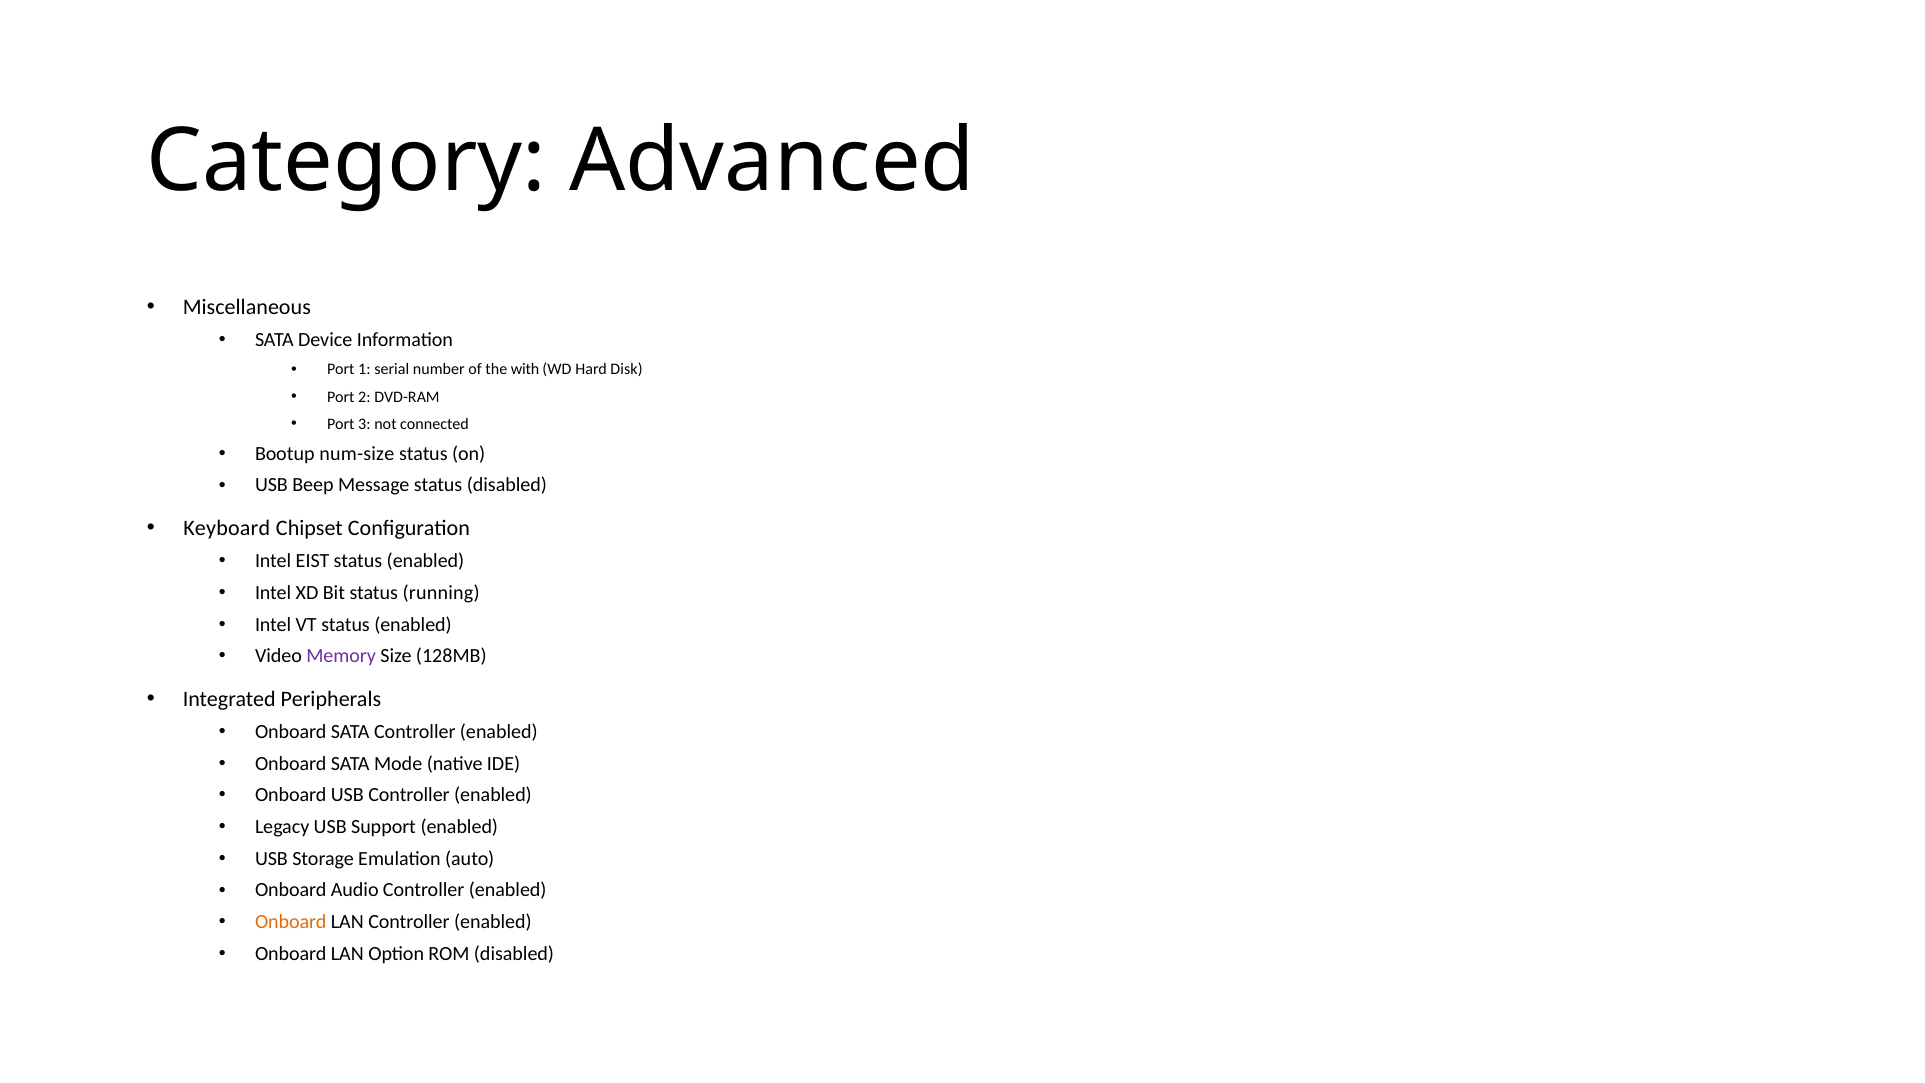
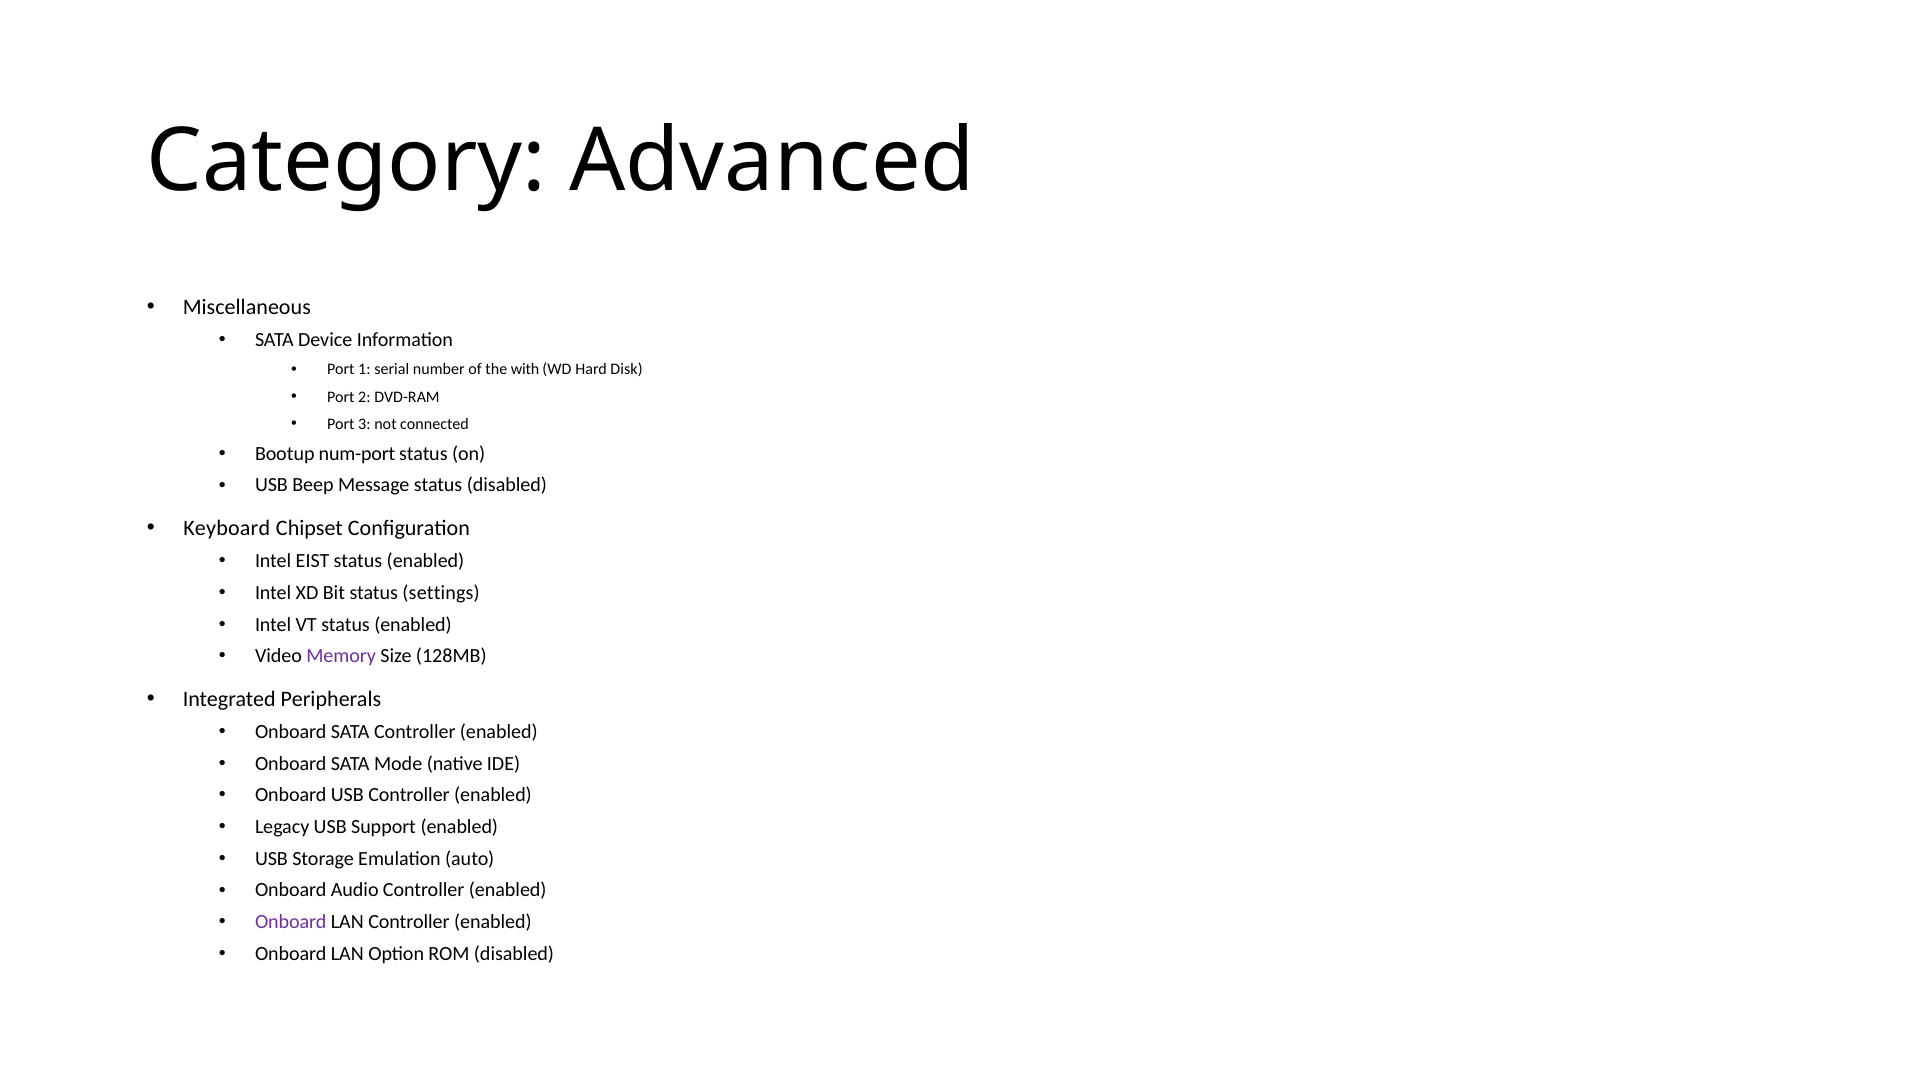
num-size: num-size -> num-port (357, 454)
running: running -> settings (441, 593)
Onboard colour: orange -> purple (291, 922)
